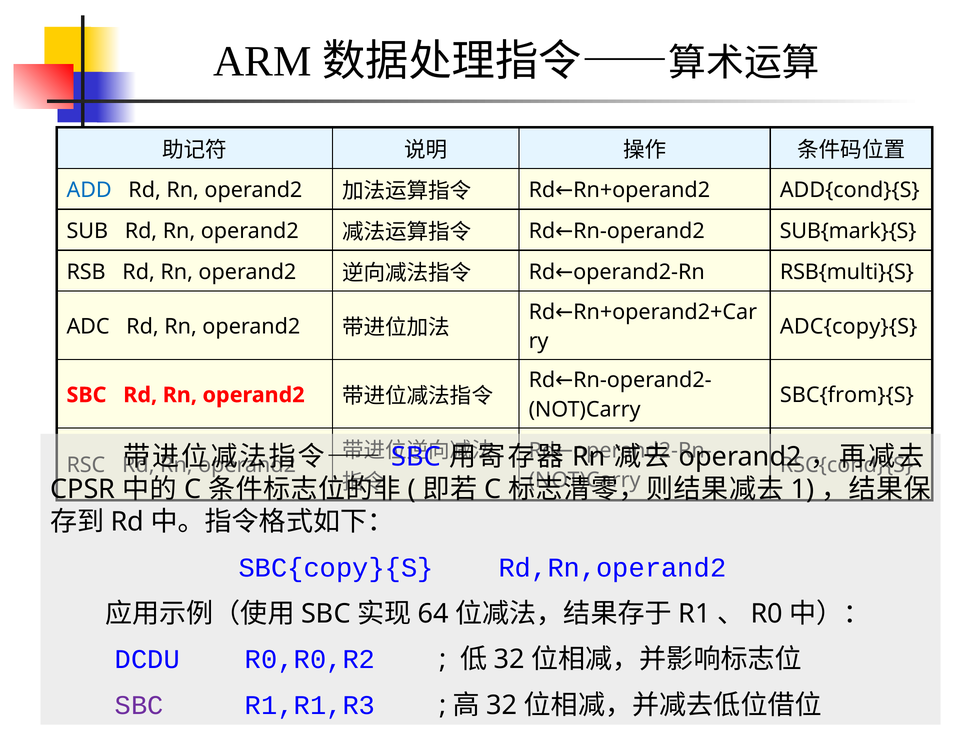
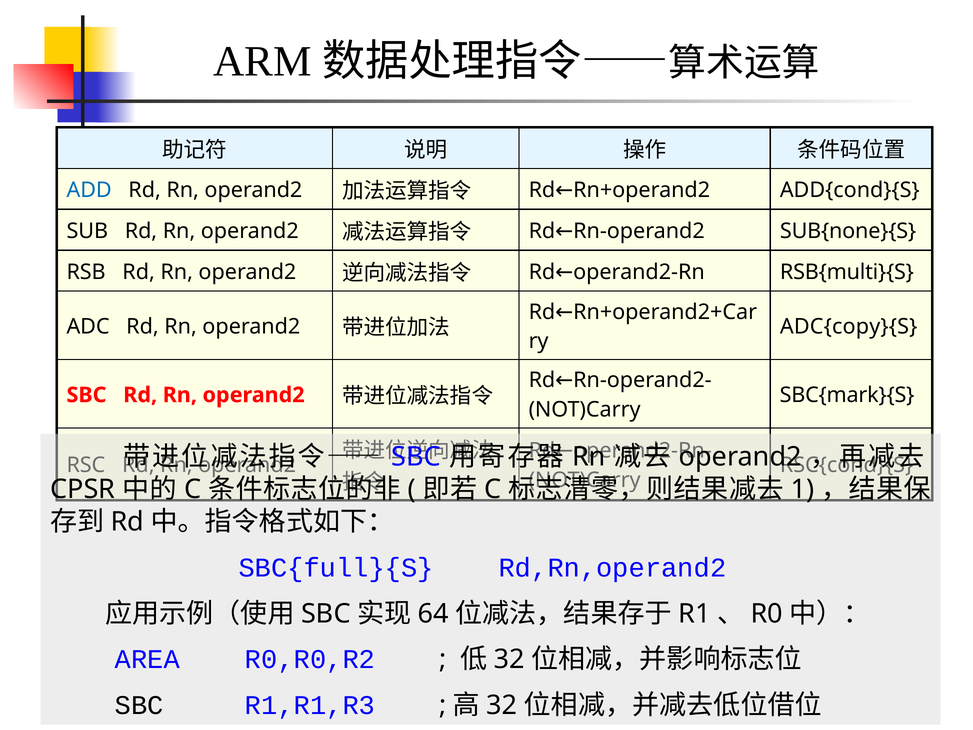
SUB{mark}{S: SUB{mark}{S -> SUB{none}{S (848, 231)
SBC{from}{S: SBC{from}{S -> SBC{mark}{S (847, 395)
SBC{copy}{S: SBC{copy}{S -> SBC{full}{S (336, 567)
DCDU: DCDU -> AREA (147, 659)
SBC colour: purple -> black (139, 705)
